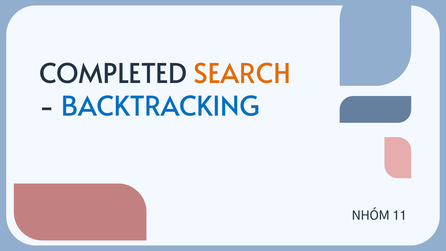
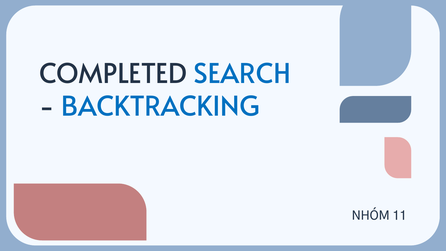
SEARCH colour: orange -> blue (242, 74)
